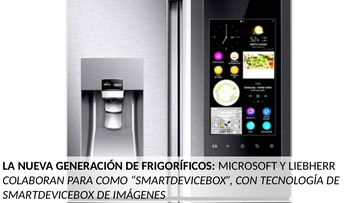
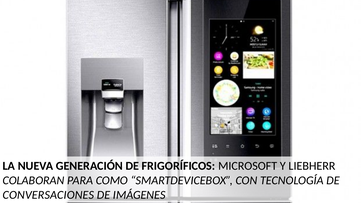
SMARTDEVICEBOX: SMARTDEVICEBOX -> CONVERSACIONES (48, 195)
